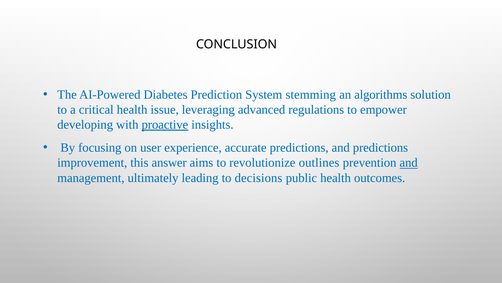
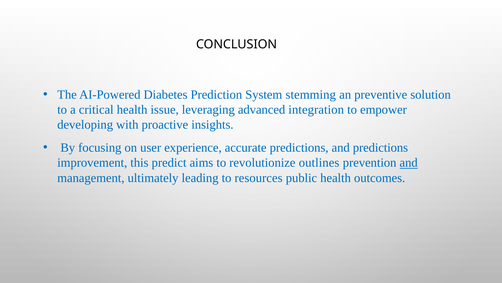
algorithms: algorithms -> preventive (381, 94)
regulations: regulations -> integration (316, 109)
proactive underline: present -> none (165, 125)
answer: answer -> predict (169, 162)
decisions: decisions -> resources (259, 178)
